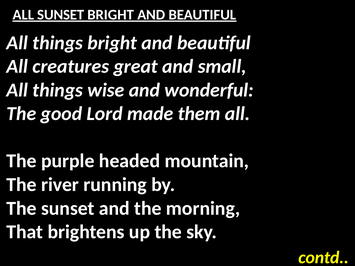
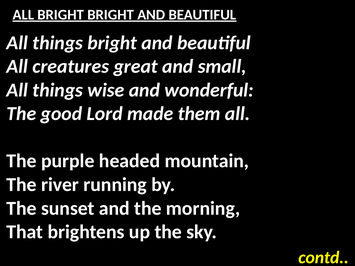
ALL SUNSET: SUNSET -> BRIGHT (61, 15)
